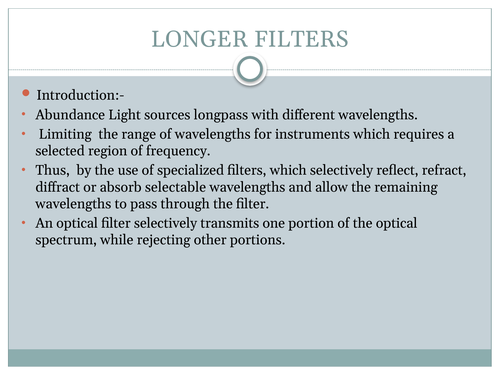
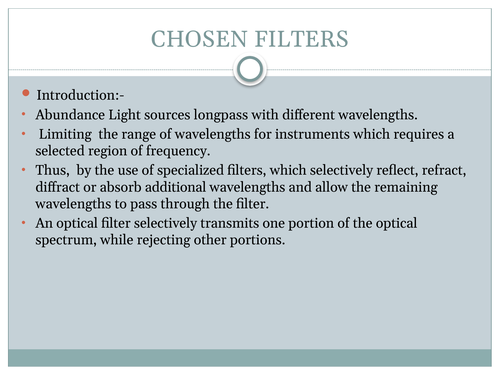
LONGER: LONGER -> CHOSEN (200, 39)
selectable: selectable -> additional (176, 187)
